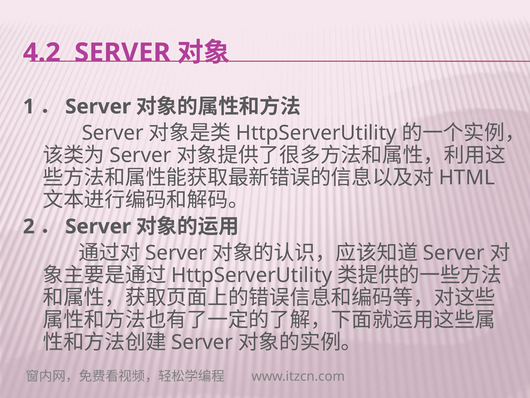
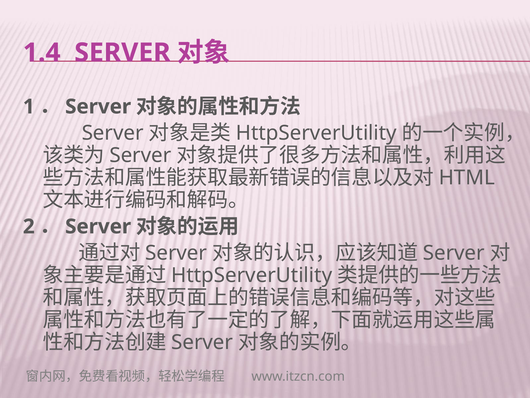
4.2: 4.2 -> 1.4 (42, 53)
